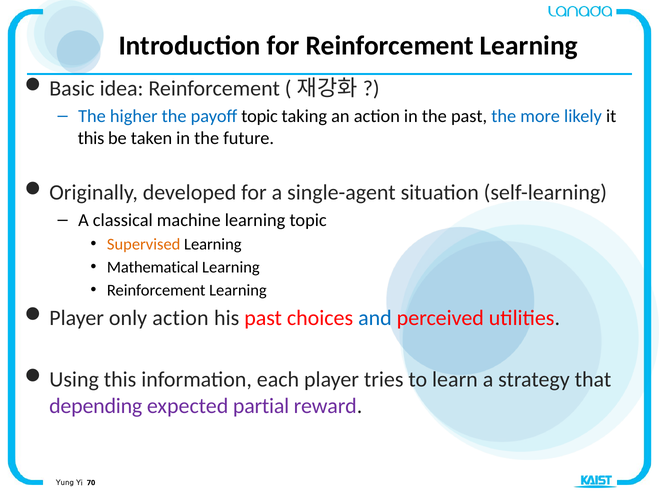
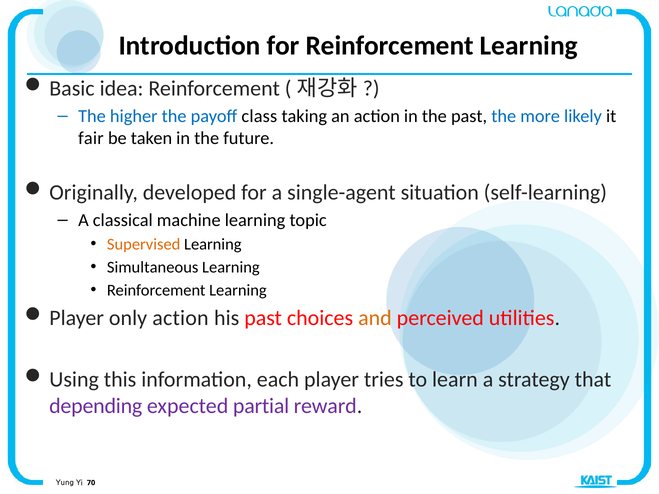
payoff topic: topic -> class (259, 116)
this: this -> fair (91, 138)
Mathematical: Mathematical -> Simultaneous (153, 267)
and colour: blue -> orange (375, 318)
